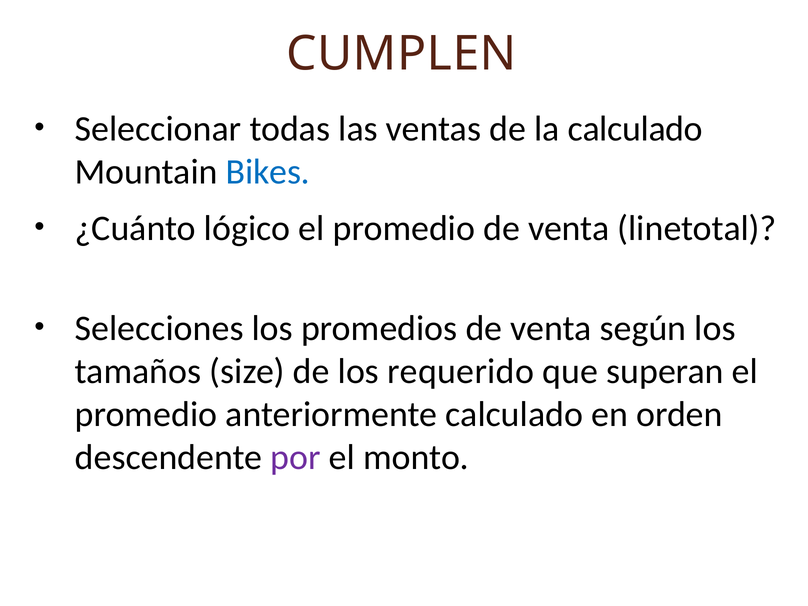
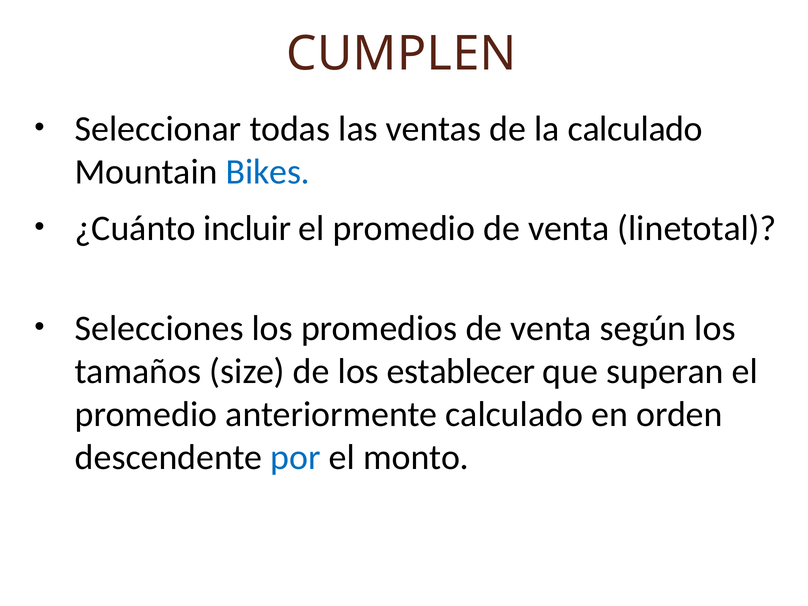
lógico: lógico -> incluir (247, 229)
requerido: requerido -> establecer (461, 371)
por colour: purple -> blue (296, 458)
